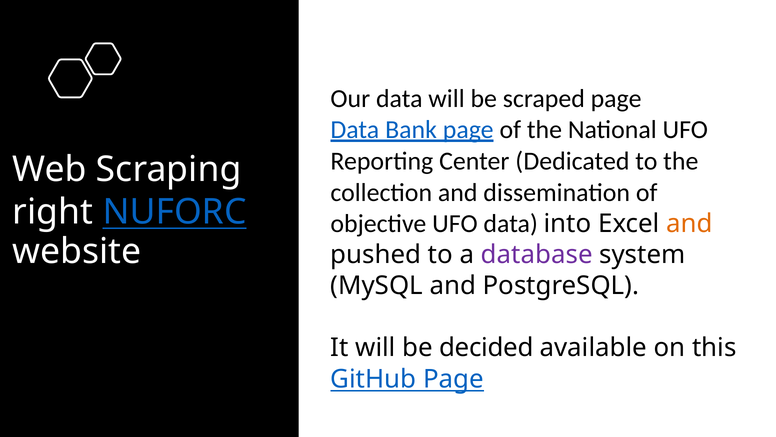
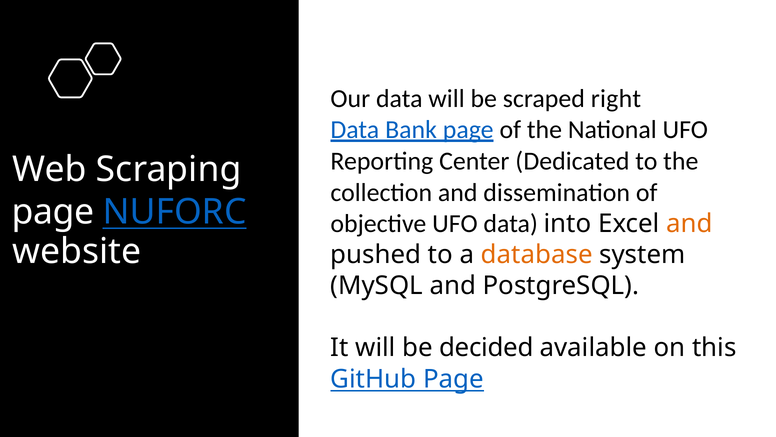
scraped page: page -> right (616, 99)
right: right -> page (53, 212)
database colour: purple -> orange (537, 254)
